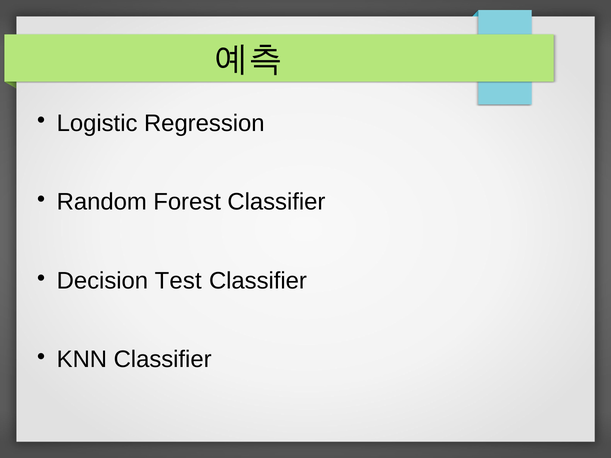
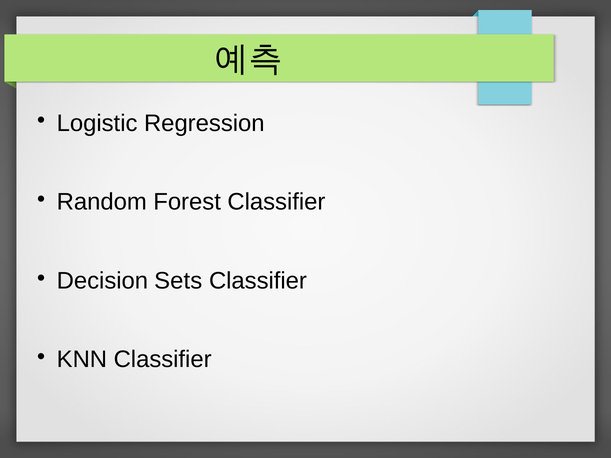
Test: Test -> Sets (178, 281)
